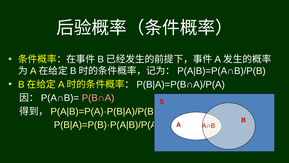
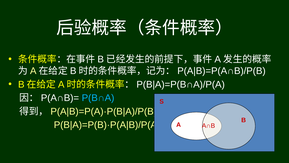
P(B∩A colour: pink -> light blue (98, 98)
